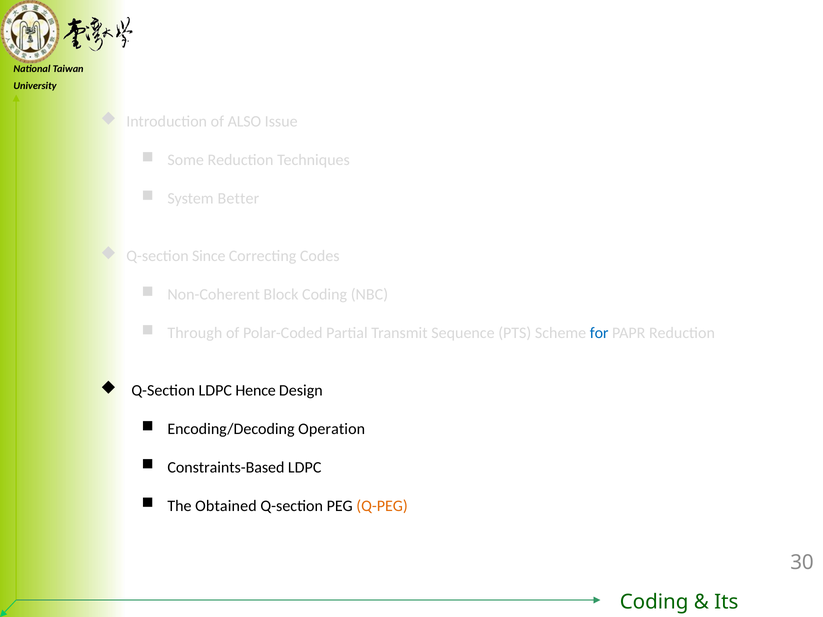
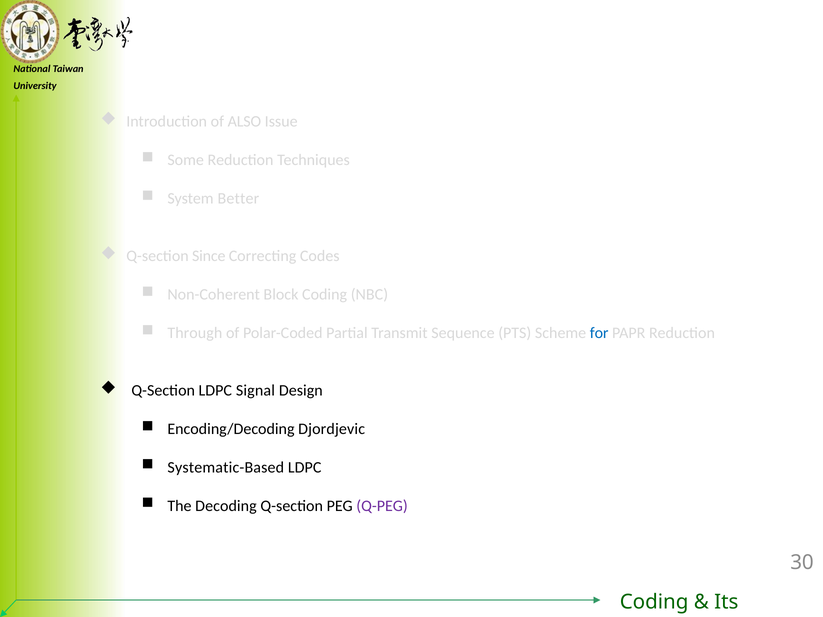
Hence: Hence -> Signal (255, 391)
Operation: Operation -> Djordjevic (332, 429)
Constraints-Based: Constraints-Based -> Systematic-Based (226, 468)
Obtained: Obtained -> Decoding (226, 506)
Q-PEG colour: orange -> purple (382, 506)
